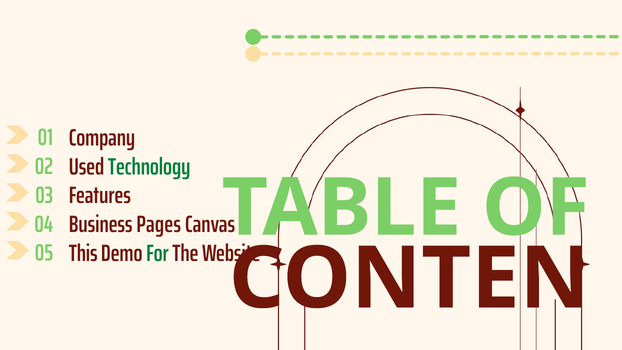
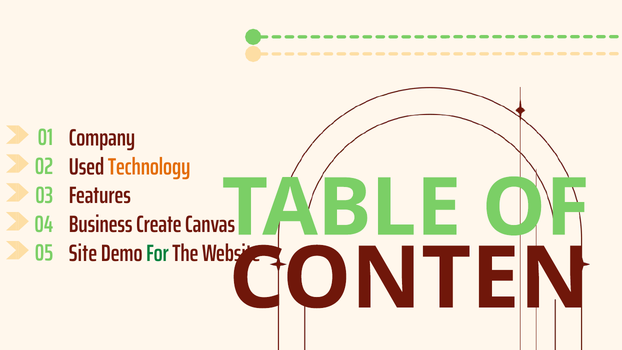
Technology colour: green -> orange (149, 167)
Pages: Pages -> Create (159, 224)
This: This -> Site (83, 253)
